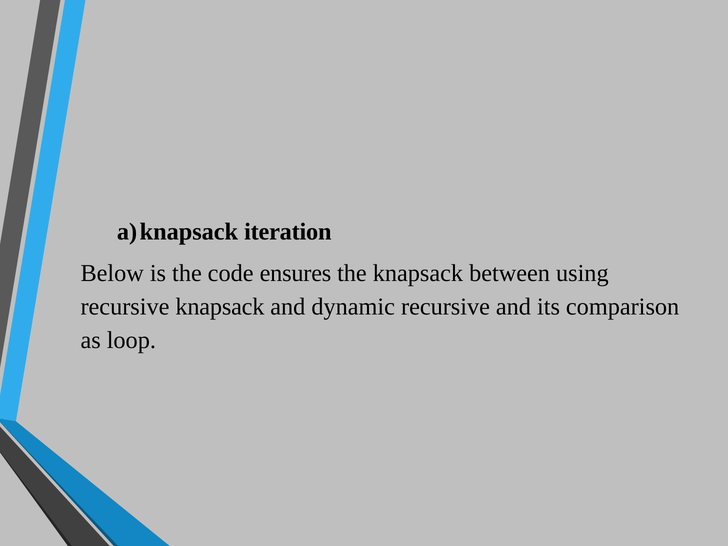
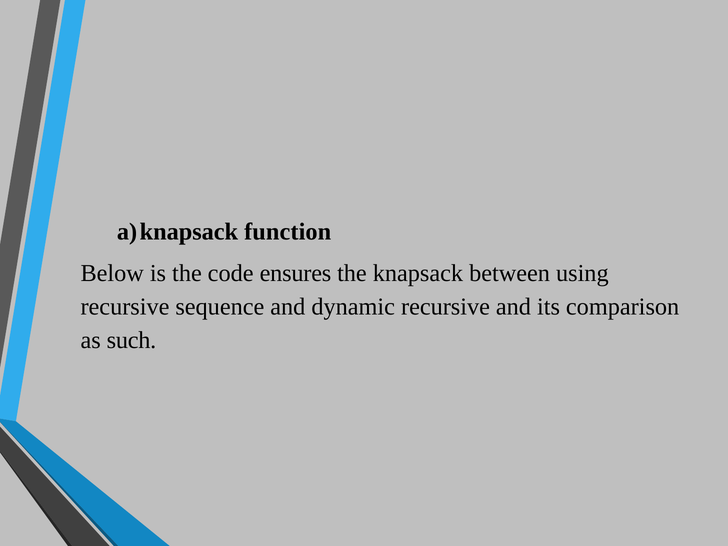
iteration: iteration -> function (288, 232)
recursive knapsack: knapsack -> sequence (220, 307)
loop: loop -> such (131, 340)
